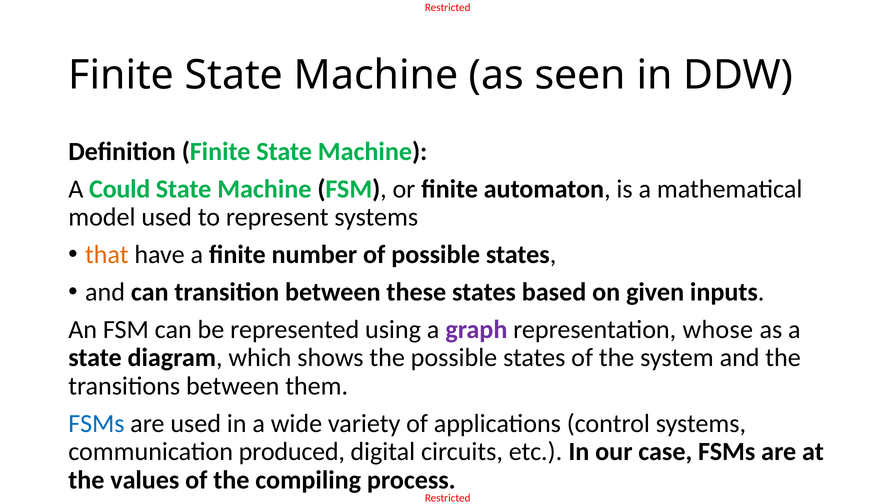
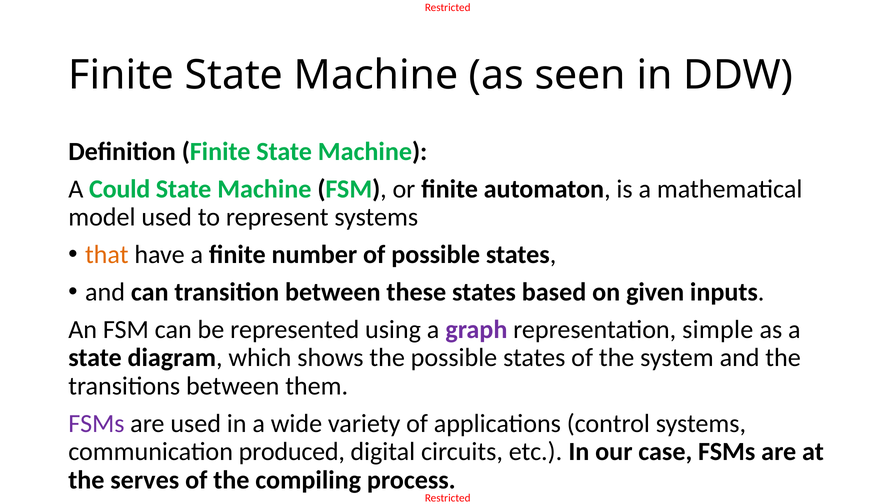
whose: whose -> simple (718, 330)
FSMs colour: blue -> purple (96, 424)
values: values -> serves (145, 480)
